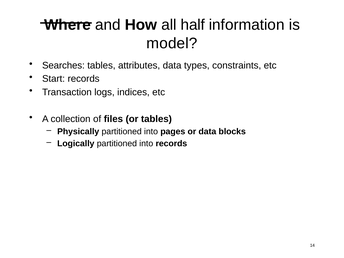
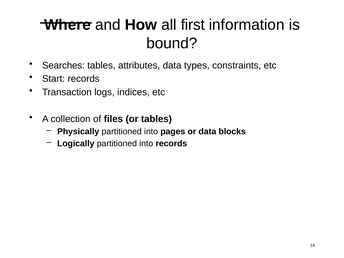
half: half -> first (193, 25)
model: model -> bound (172, 43)
